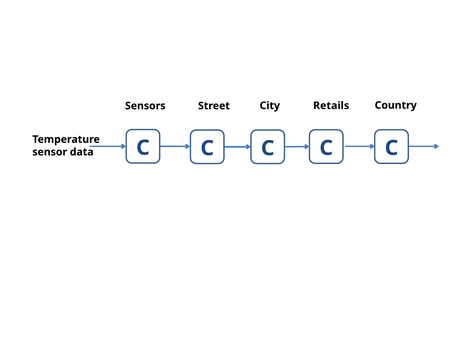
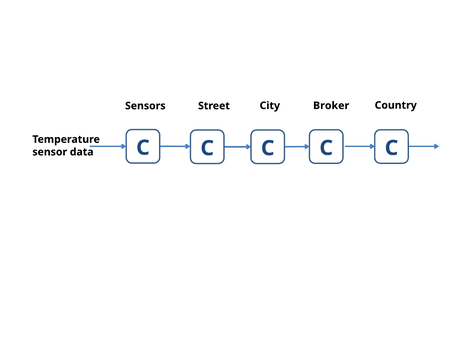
Retails: Retails -> Broker (331, 106)
